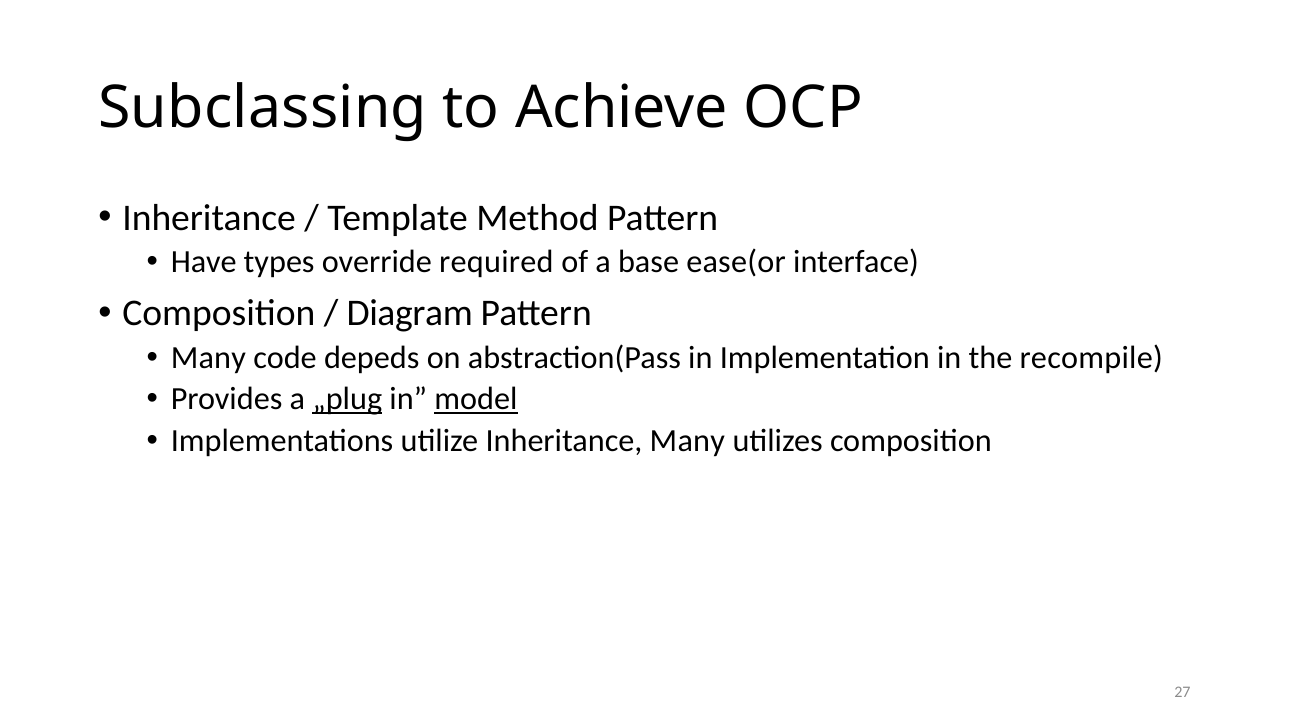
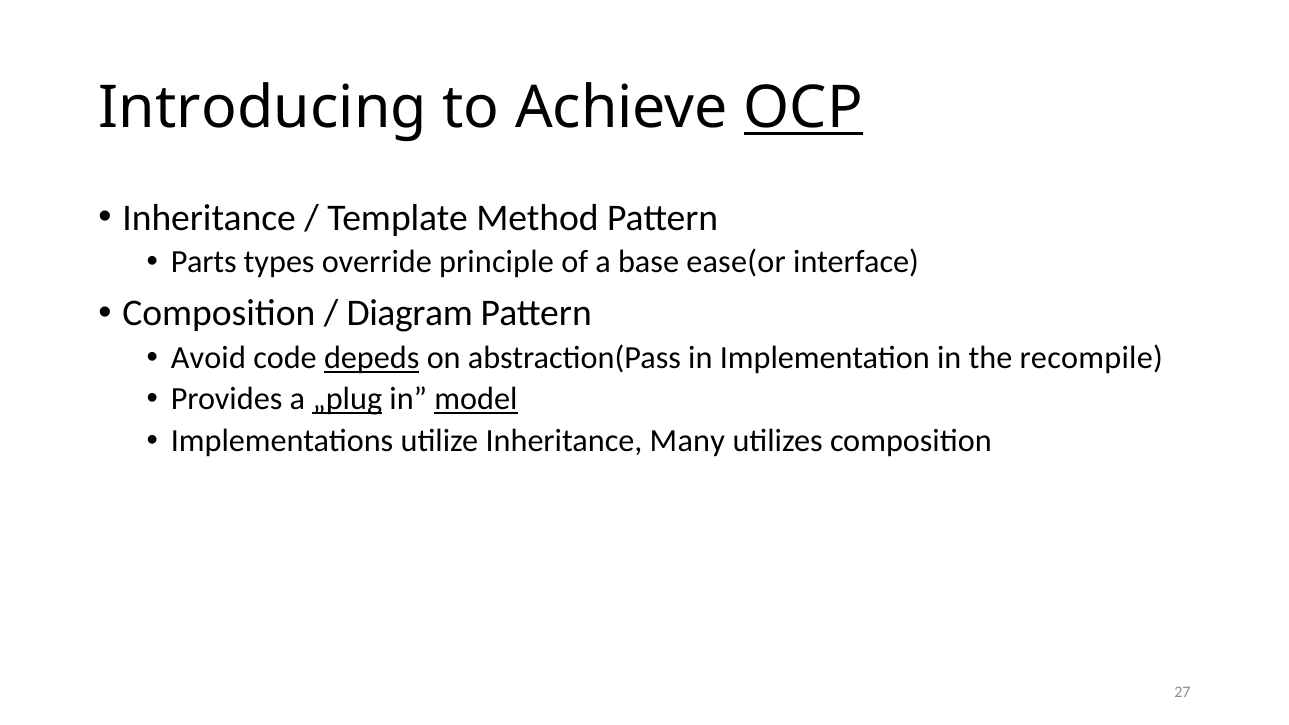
Subclassing: Subclassing -> Introducing (263, 108)
OCP underline: none -> present (803, 108)
Have: Have -> Parts (204, 262)
required: required -> principle (496, 262)
Many: Many -> Avoid (208, 358)
depeds underline: none -> present (372, 358)
